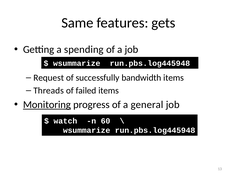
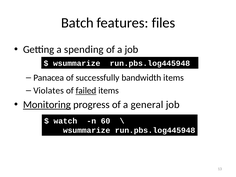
Same: Same -> Batch (77, 23)
gets: gets -> files (163, 23)
Request: Request -> Panacea (49, 78)
Threads: Threads -> Violates (49, 91)
failed underline: none -> present (86, 91)
